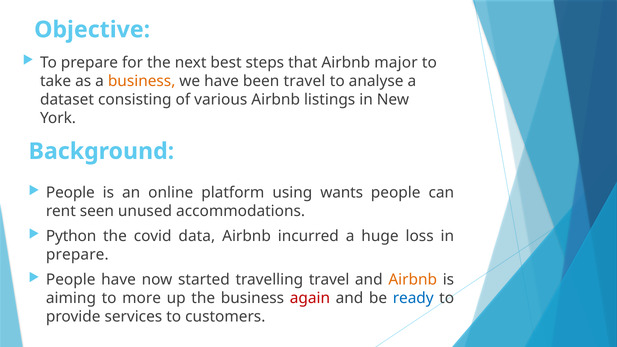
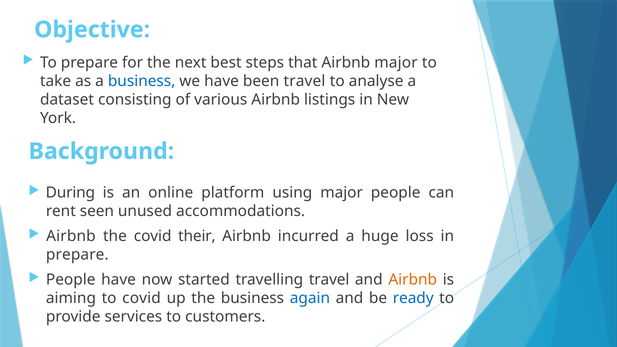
business colour: orange -> blue (142, 81)
People: People -> During (70, 193)
using wants: wants -> major (342, 193)
Python: Python -> Airbnb (71, 236)
data: data -> their (197, 236)
to more: more -> covid (142, 298)
again colour: red -> blue (310, 298)
